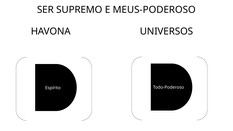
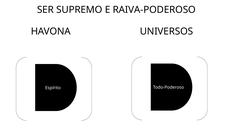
MEUS-PODEROSO: MEUS-PODEROSO -> RAIVA-PODEROSO (154, 10)
